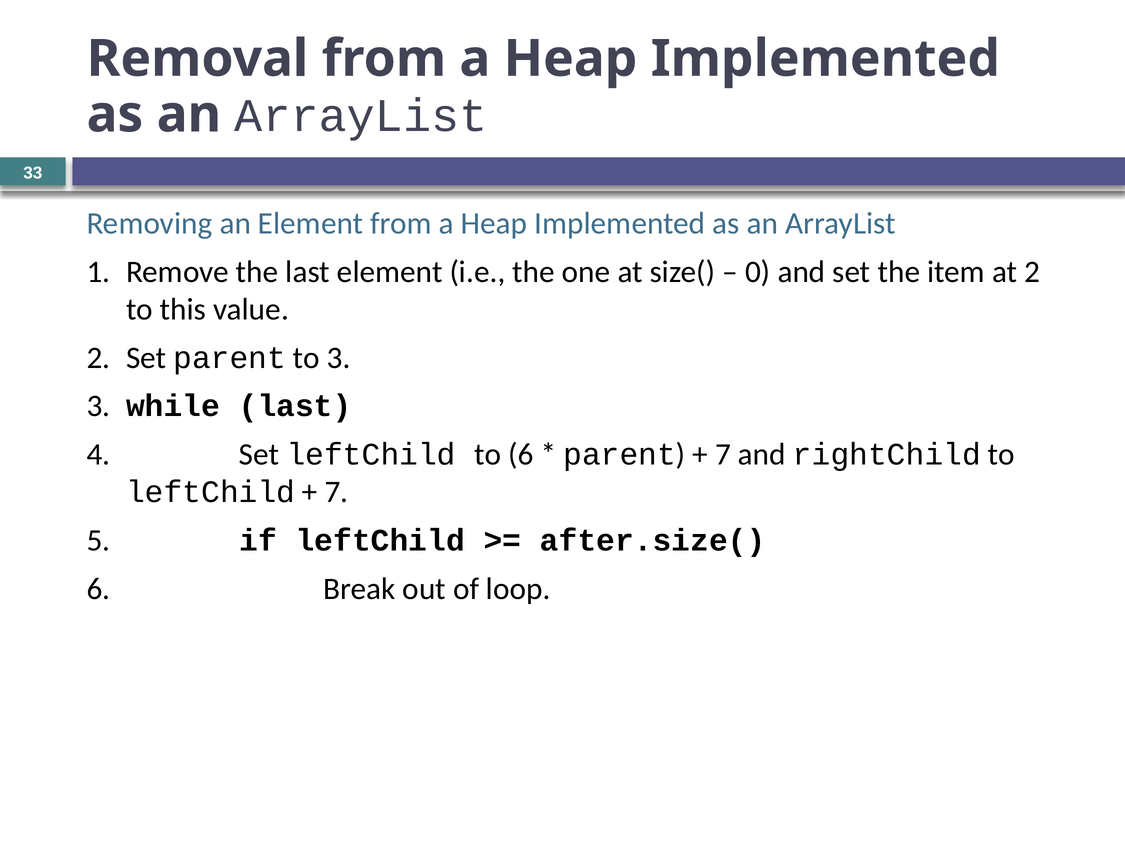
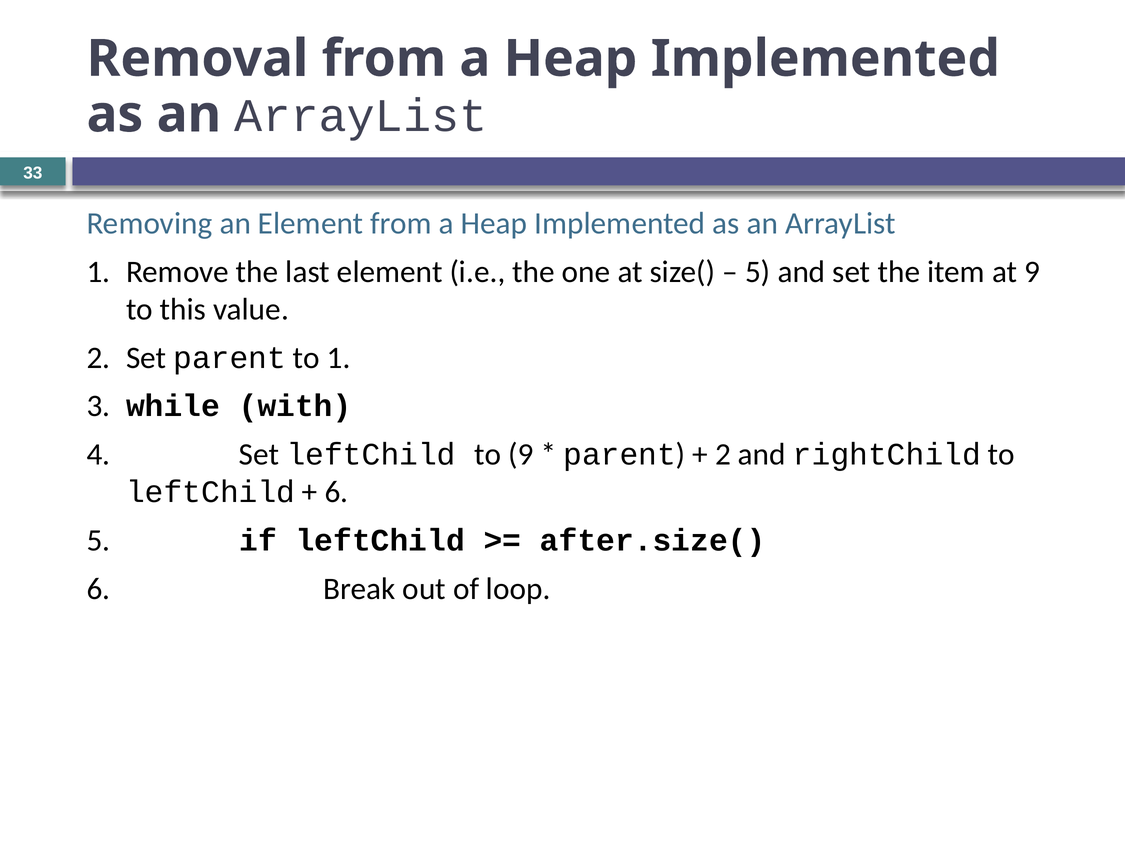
0: 0 -> 5 (758, 272)
at 2: 2 -> 9 (1032, 272)
to 3: 3 -> 1 (339, 358)
while last: last -> with (295, 407)
to 6: 6 -> 9 (521, 455)
7: 7 -> 2 (723, 455)
7: 7 -> 6 (336, 493)
